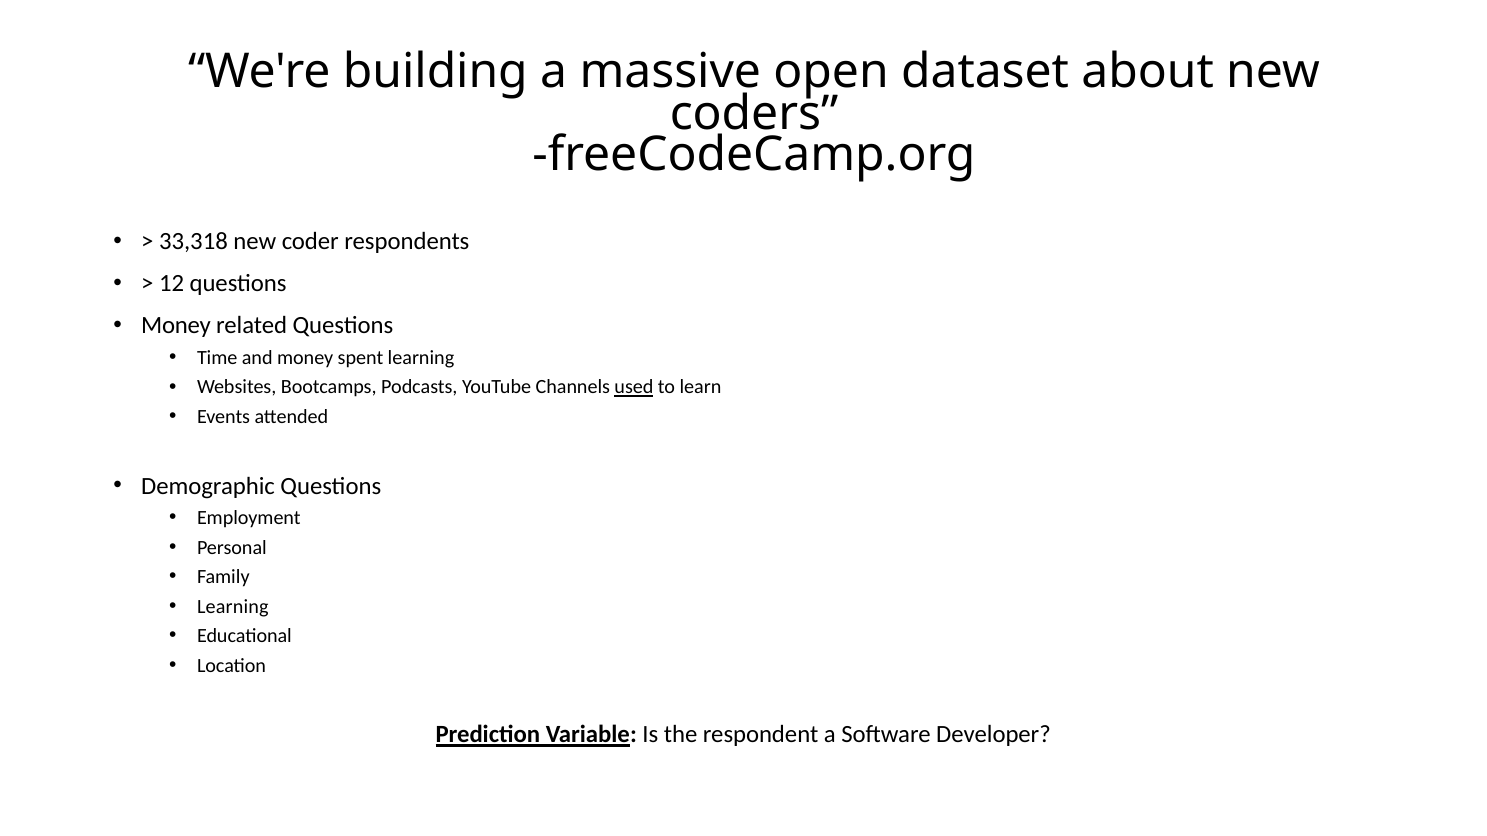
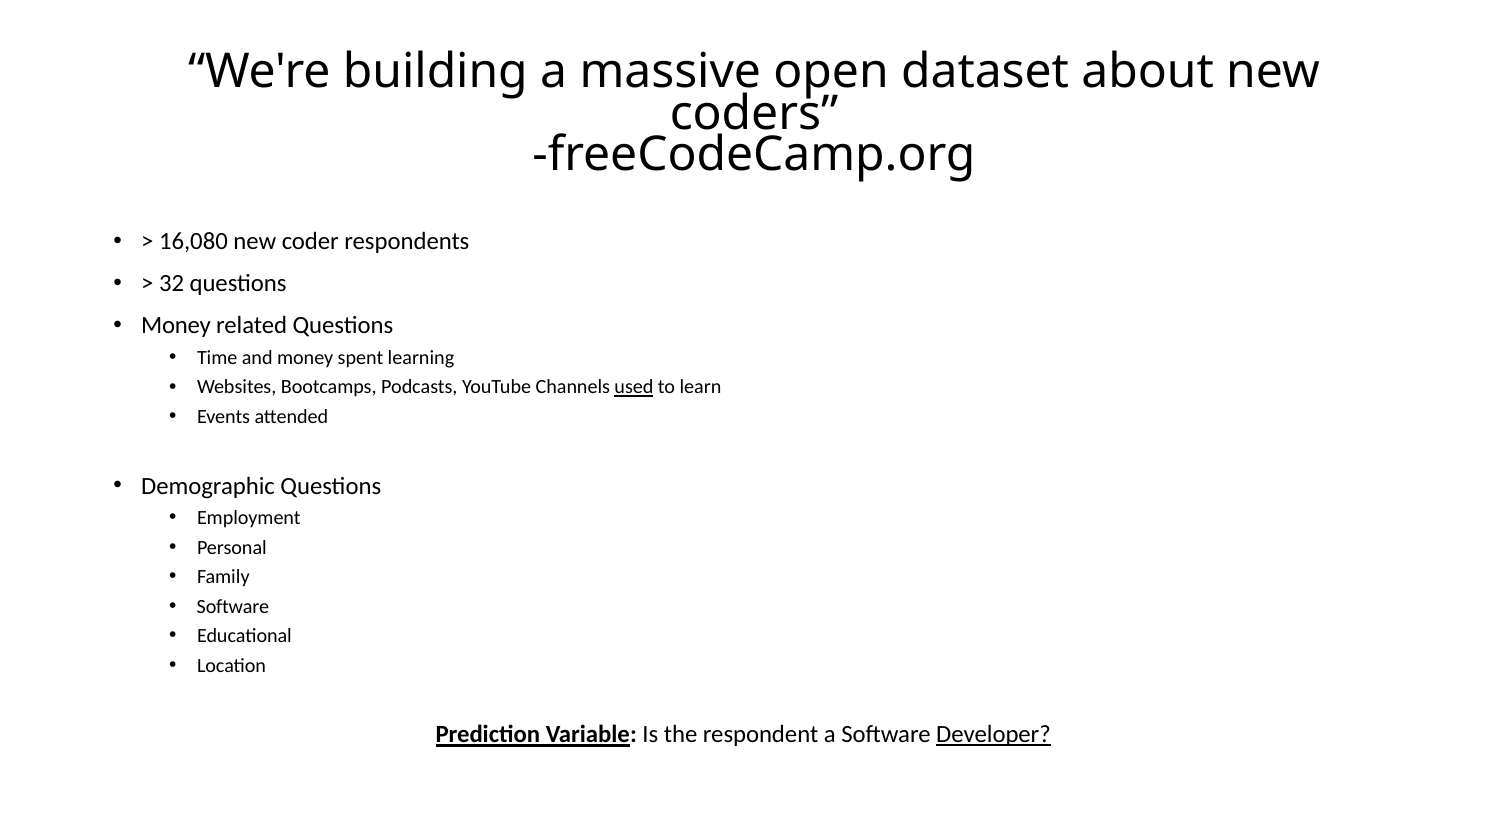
33,318: 33,318 -> 16,080 (193, 241)
12: 12 -> 32 (172, 284)
Learning: Learning -> Software (233, 607)
Developer underline: none -> present (993, 735)
